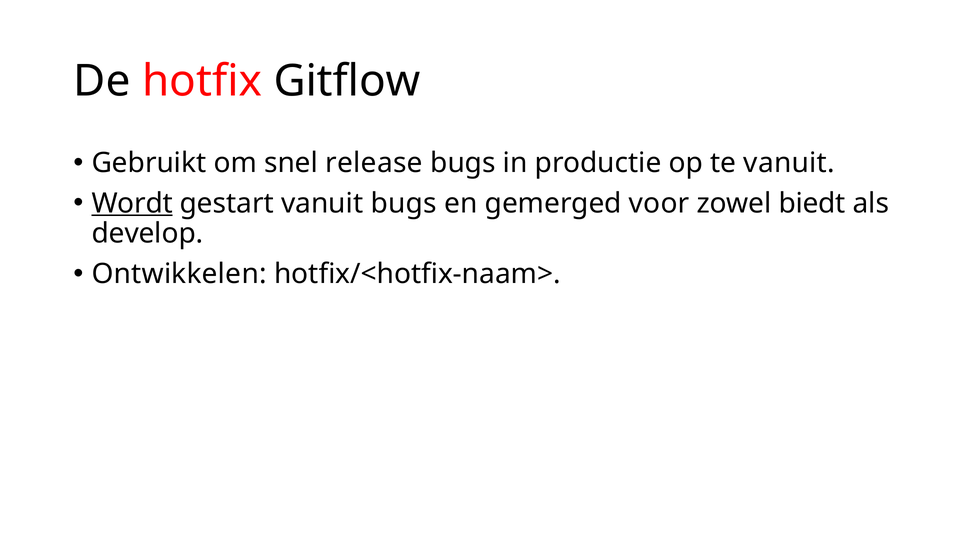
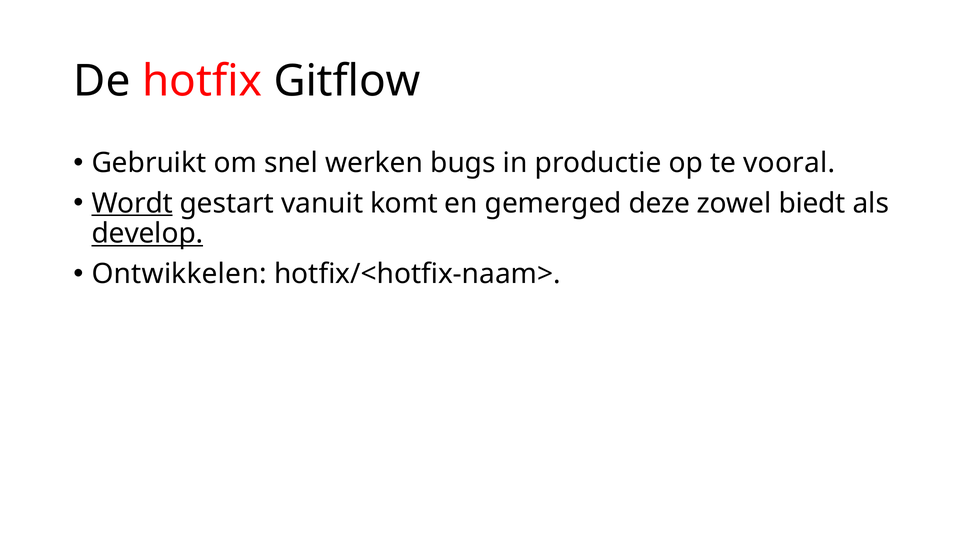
release: release -> werken (374, 163)
te vanuit: vanuit -> vooral (789, 163)
vanuit bugs: bugs -> komt (404, 203)
voor: voor -> deze (659, 203)
develop underline: none -> present (147, 234)
